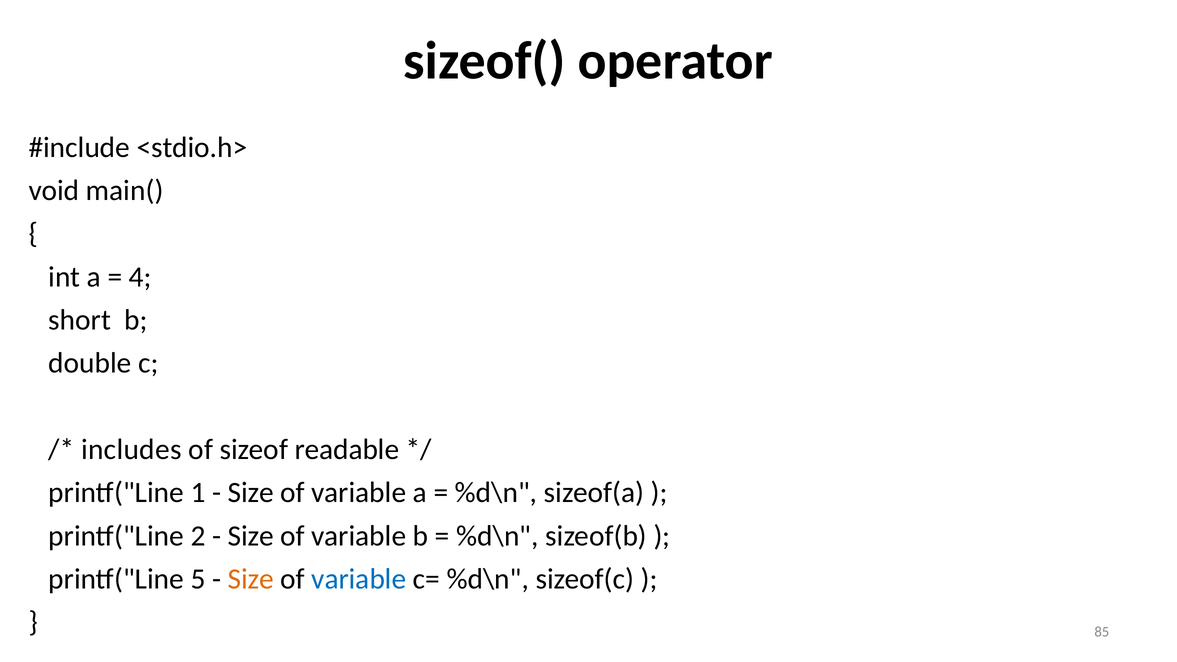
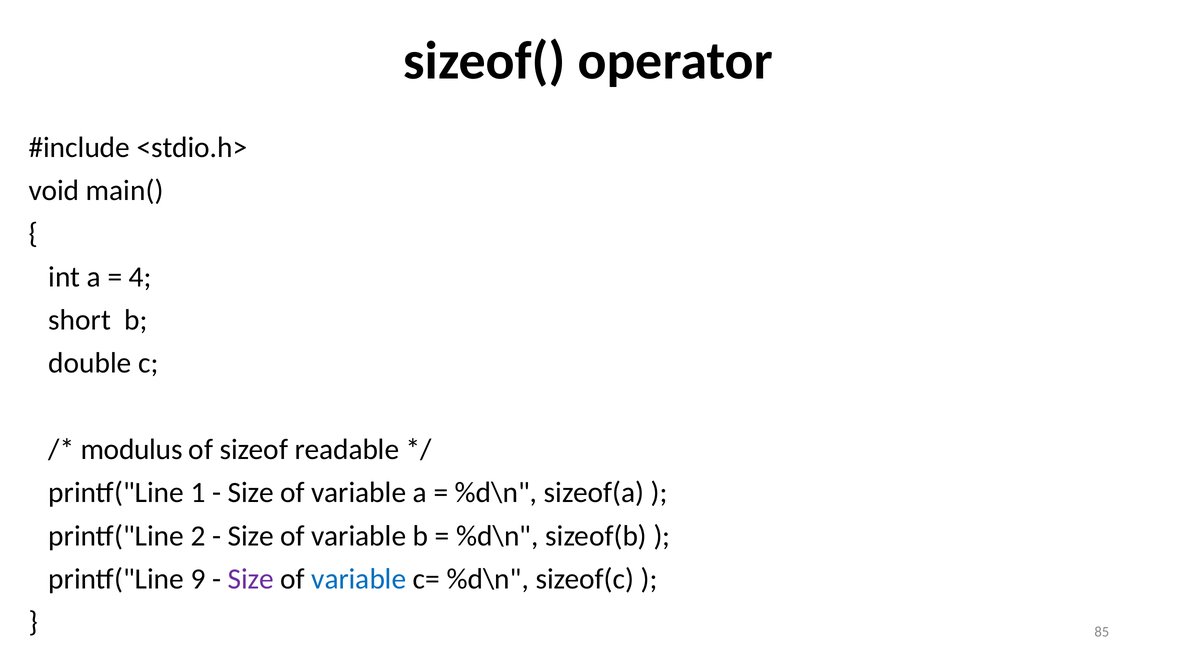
includes: includes -> modulus (132, 450)
5: 5 -> 9 (198, 579)
Size colour: orange -> purple (251, 579)
